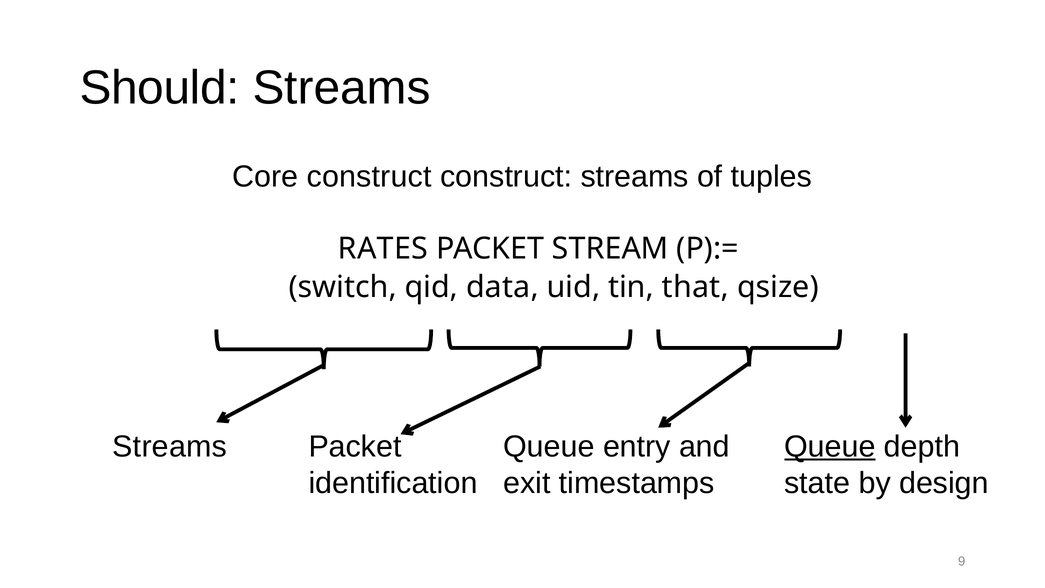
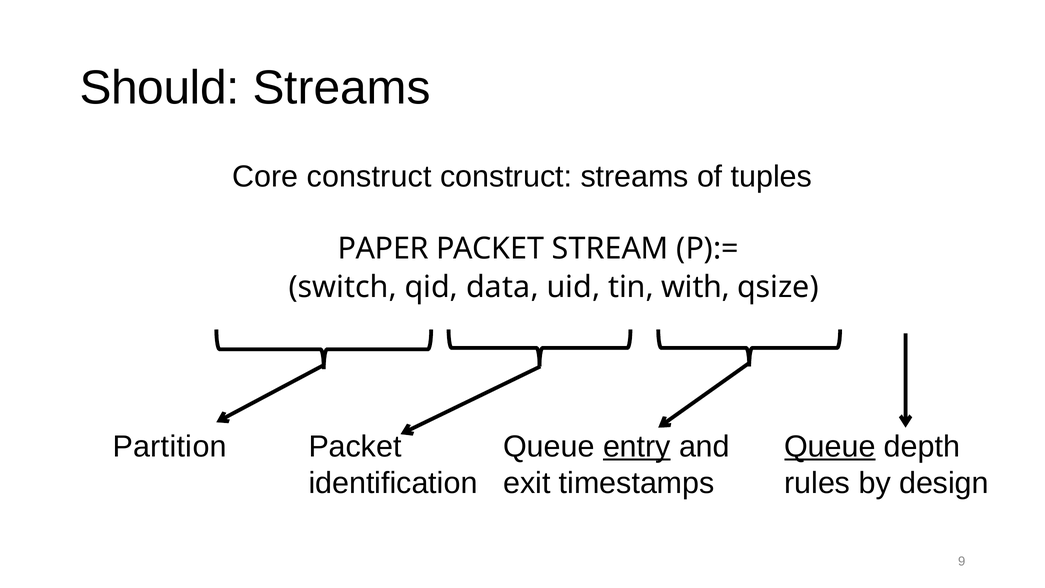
RATES: RATES -> PAPER (383, 249)
that: that -> with (696, 287)
entry underline: none -> present (637, 446)
Streams: Streams -> Partition (170, 447)
state: state -> rules (817, 483)
